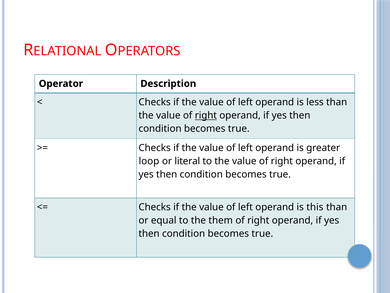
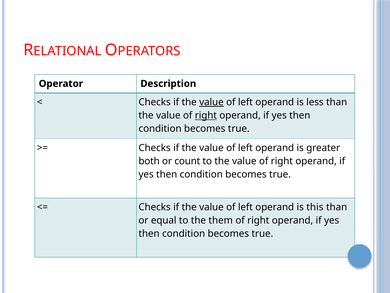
value underline: none -> present (211, 102)
loop: loop -> both (149, 161)
literal: literal -> count (187, 161)
